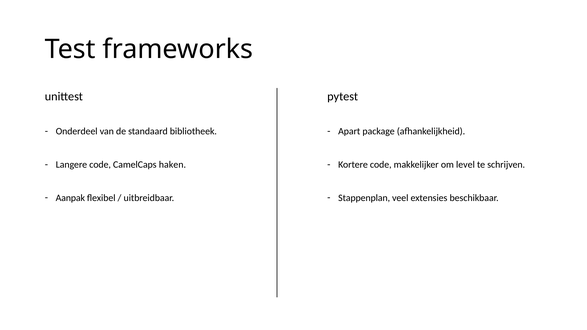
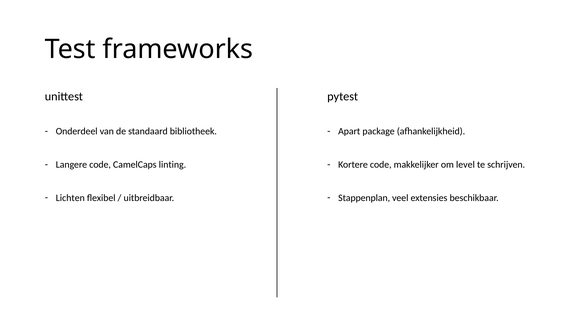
haken: haken -> linting (172, 165)
Aanpak: Aanpak -> Lichten (70, 198)
